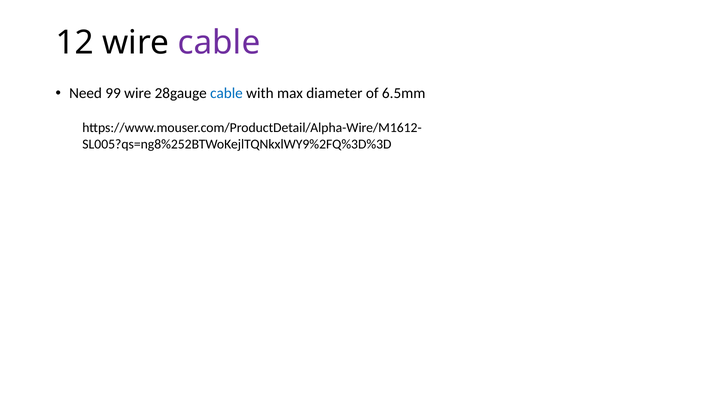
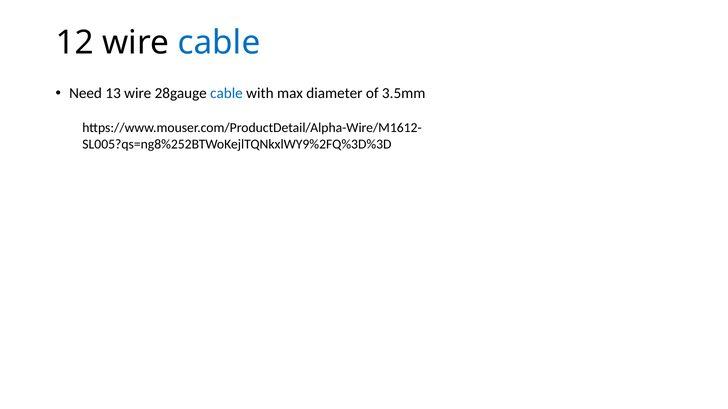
cable colour: purple -> blue (219, 43)
99: 99 -> 13 (113, 94)
6.5mm: 6.5mm -> 3.5mm (404, 94)
